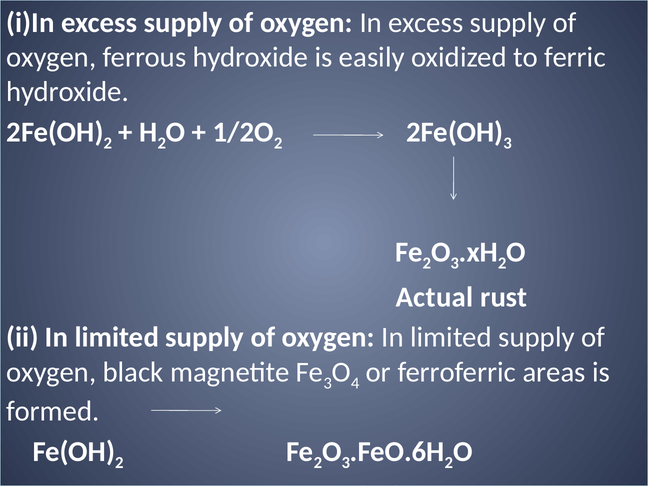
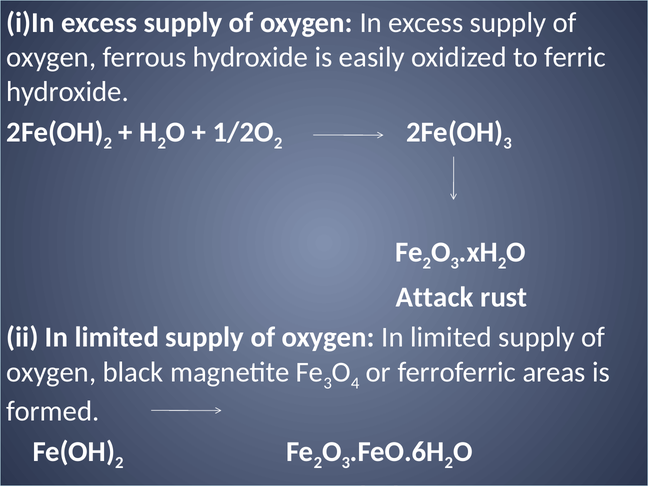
Actual: Actual -> Attack (435, 297)
